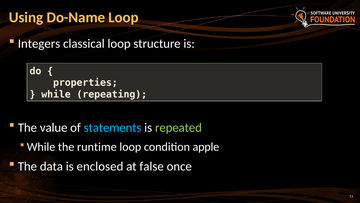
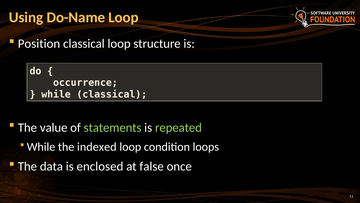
Integers: Integers -> Position (39, 44)
properties: properties -> occurrence (85, 83)
while repeating: repeating -> classical (112, 94)
statements colour: light blue -> light green (113, 127)
runtime: runtime -> indexed (97, 147)
apple: apple -> loops (206, 147)
